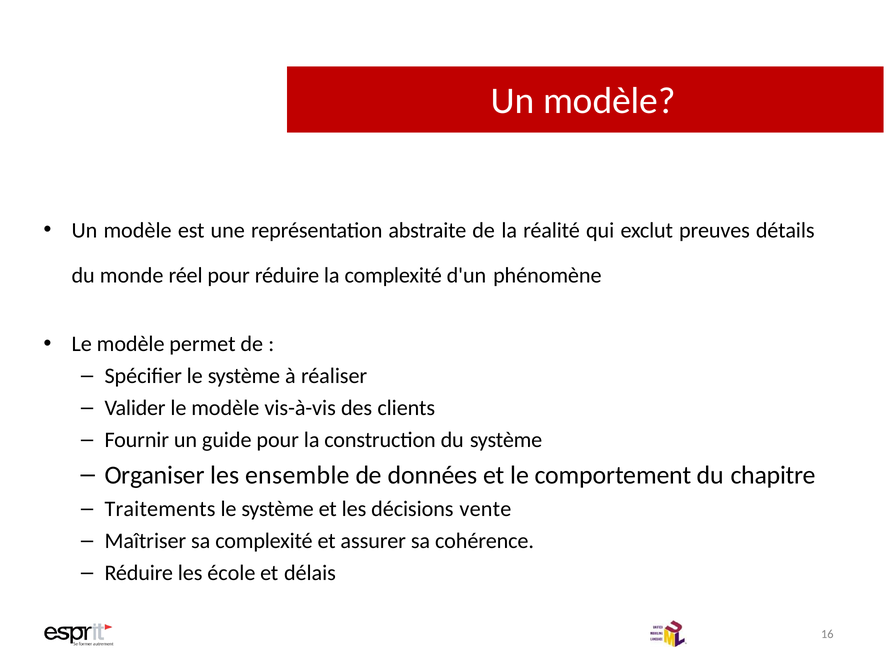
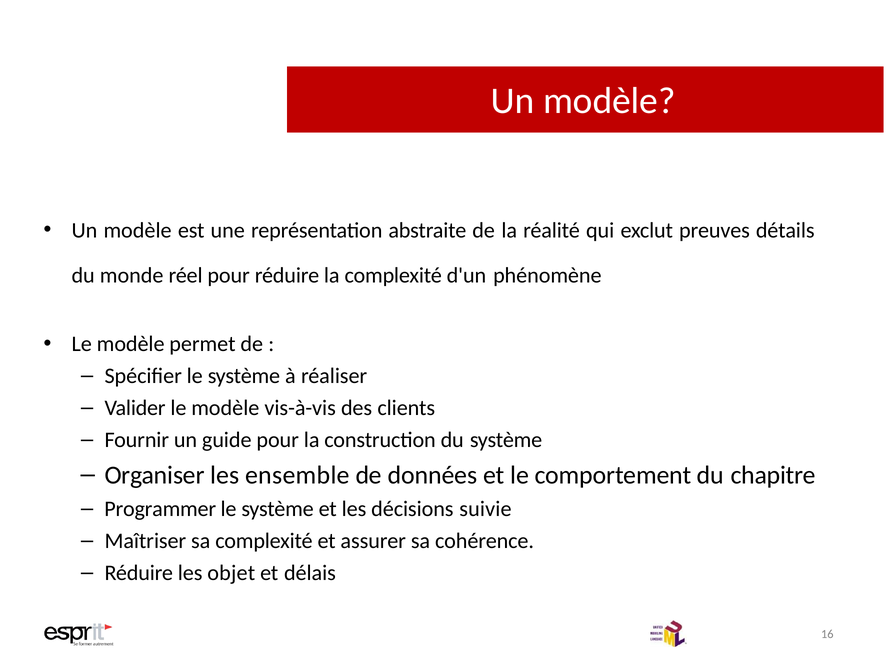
Traitements: Traitements -> Programmer (160, 509)
vente: vente -> suivie (485, 509)
école: école -> objet (231, 573)
